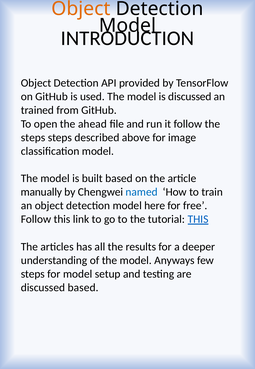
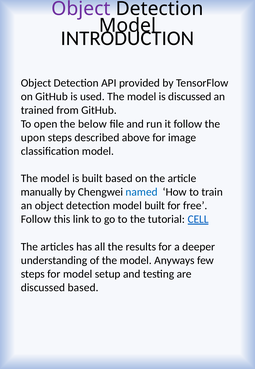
Object colour: orange -> purple (81, 9)
ahead: ahead -> below (92, 124)
steps: steps -> upon (33, 137)
model here: here -> built (155, 205)
tutorial THIS: THIS -> CELL (198, 219)
